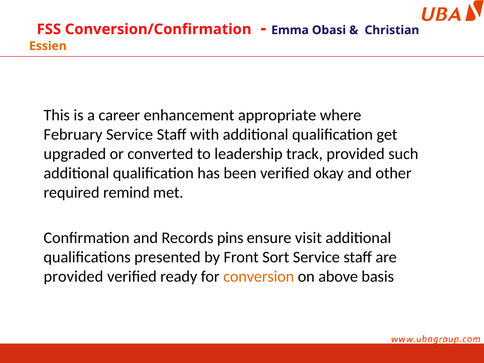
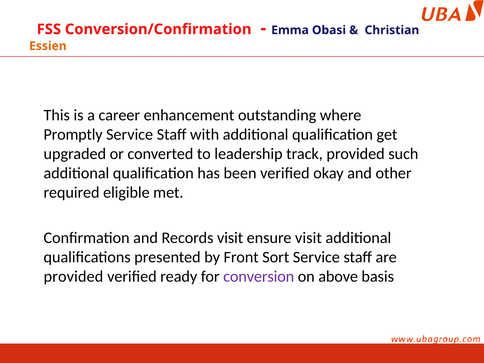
appropriate: appropriate -> outstanding (277, 115)
February: February -> Promptly (73, 134)
remind: remind -> eligible (126, 193)
Records pins: pins -> visit (230, 238)
conversion colour: orange -> purple (259, 276)
